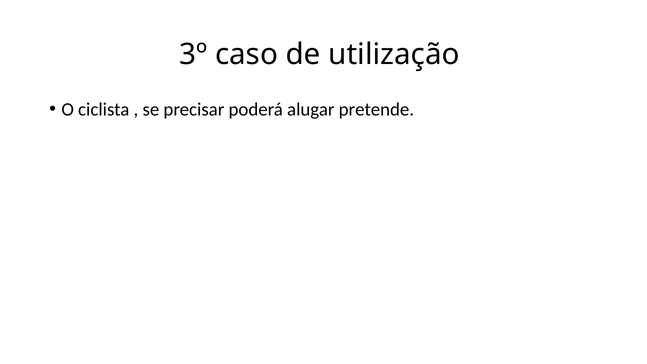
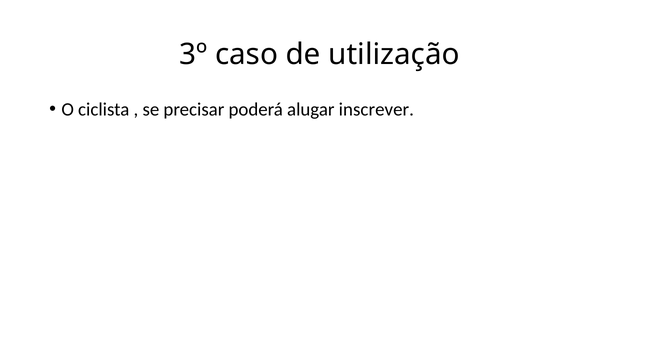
pretende: pretende -> inscrever (376, 109)
